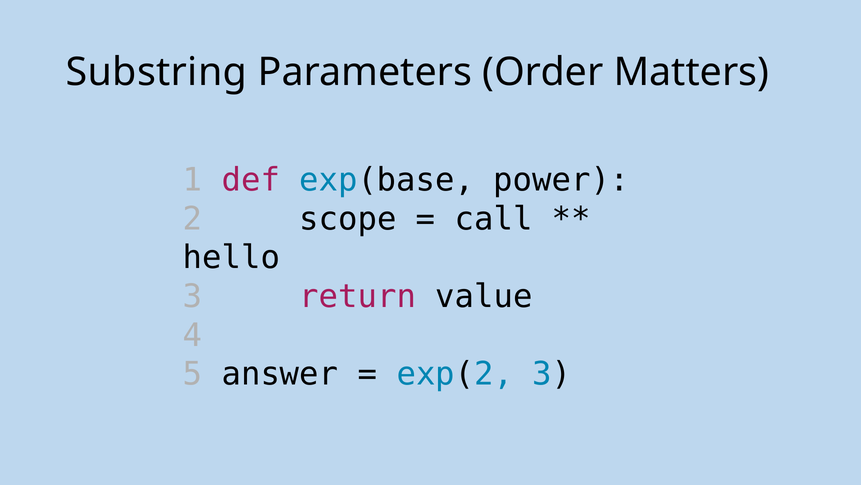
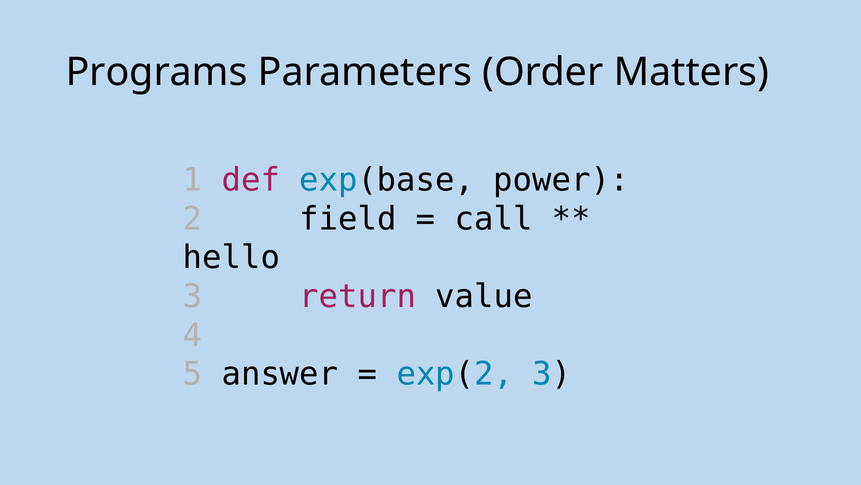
Substring: Substring -> Programs (157, 72)
scope: scope -> field (348, 219)
